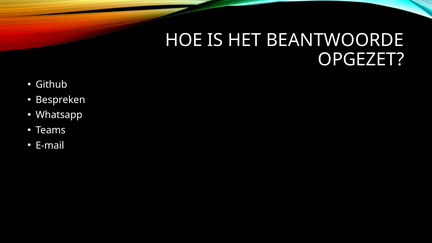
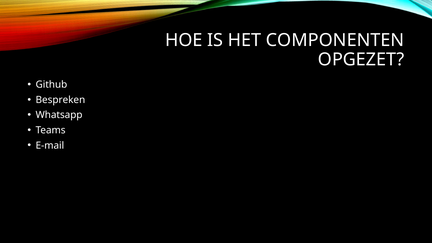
BEANTWOORDE: BEANTWOORDE -> COMPONENTEN (335, 40)
